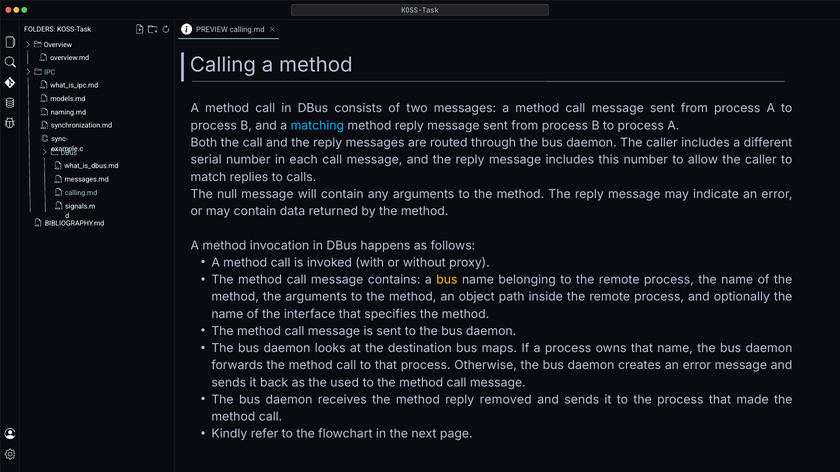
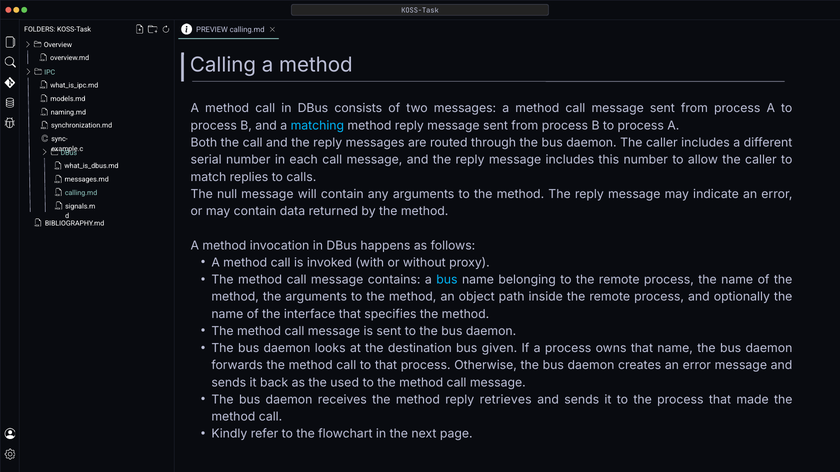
bus colour: yellow -> light blue (447, 280)
maps: maps -> given (499, 349)
removed: removed -> retrieves (506, 400)
